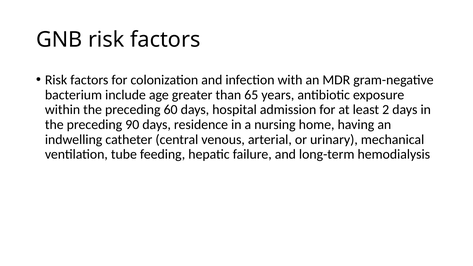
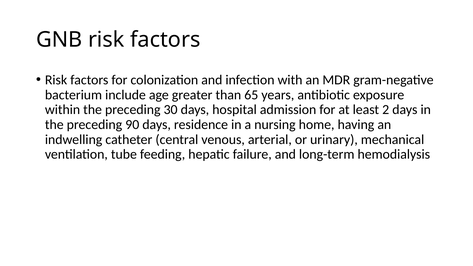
60: 60 -> 30 (171, 110)
